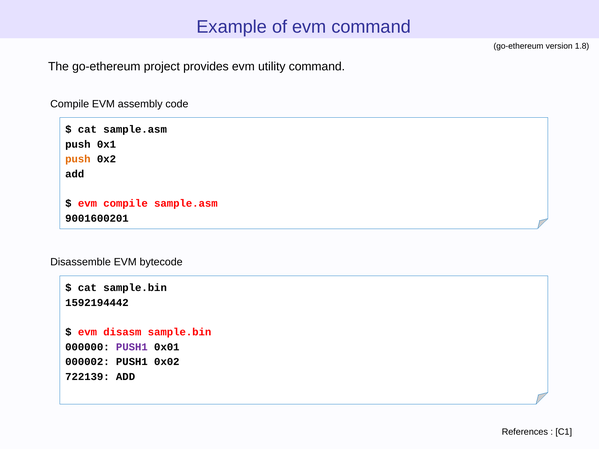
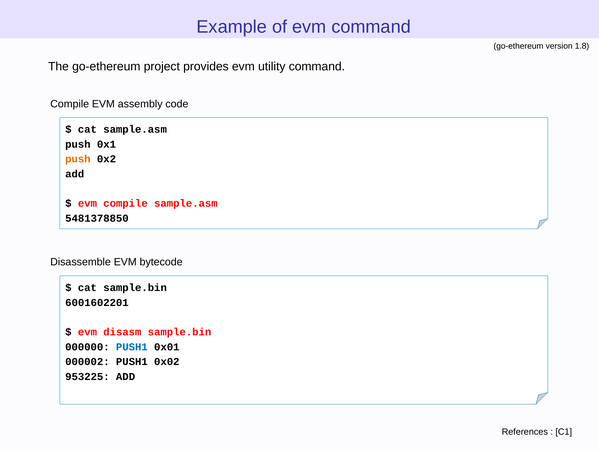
9001600201: 9001600201 -> 5481378850 (97, 218)
1592194442: 1592194442 -> 6001602201 (97, 303)
PUSH1 colour: purple -> blue (132, 347)
722139: 722139 -> 953225 (87, 377)
